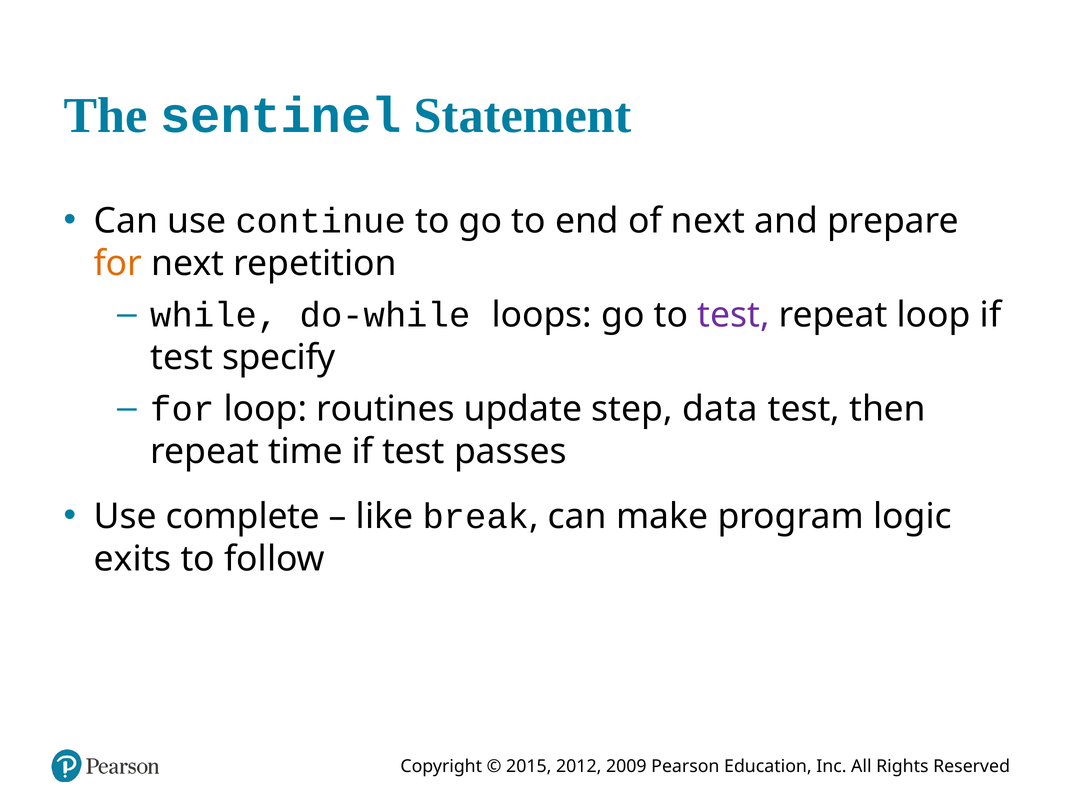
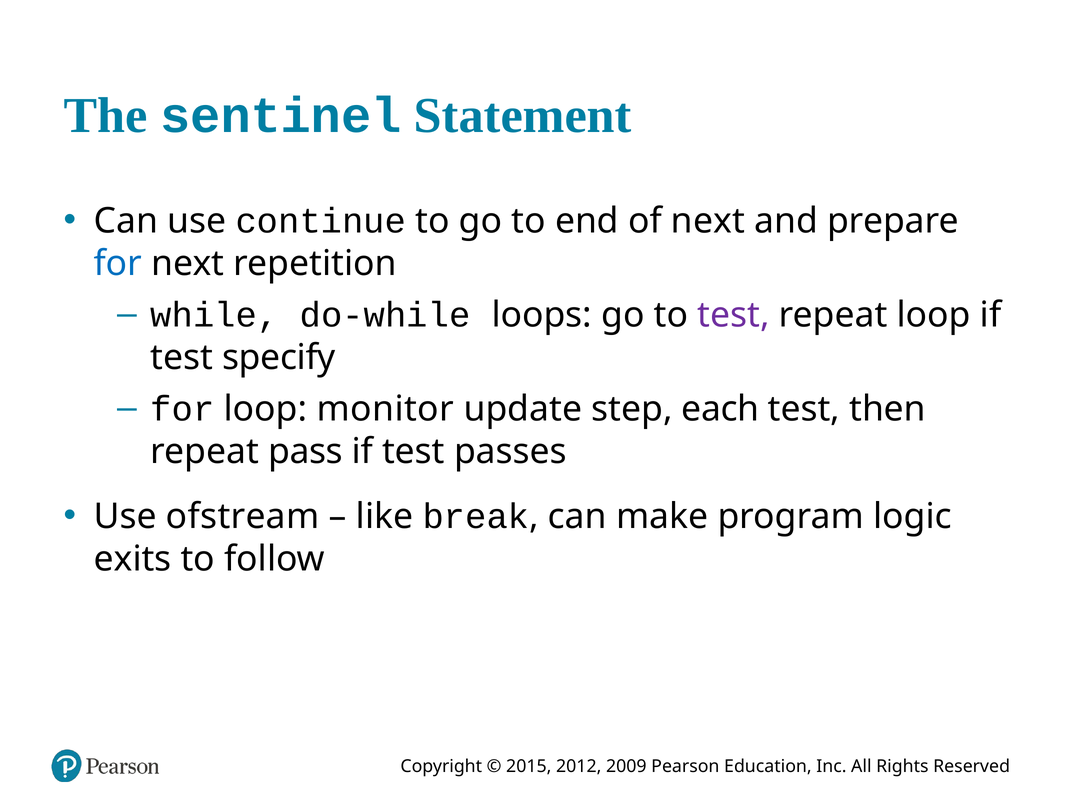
for colour: orange -> blue (118, 264)
routines: routines -> monitor (385, 409)
data: data -> each (720, 409)
time: time -> pass (305, 452)
complete: complete -> ofstream (243, 517)
